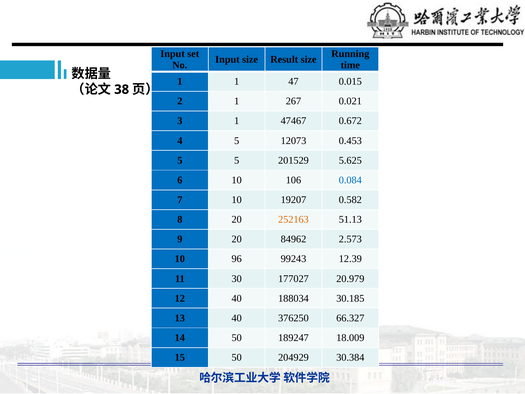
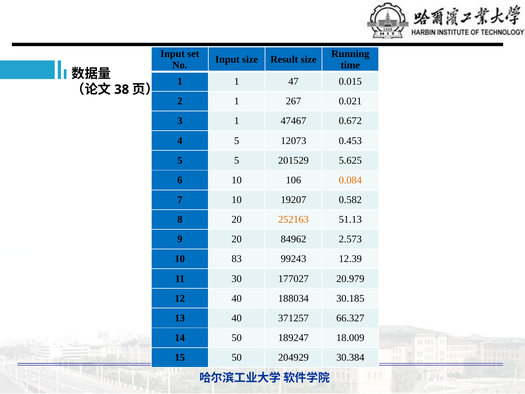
0.084 colour: blue -> orange (350, 180)
96: 96 -> 83 (237, 259)
376250: 376250 -> 371257 (293, 318)
